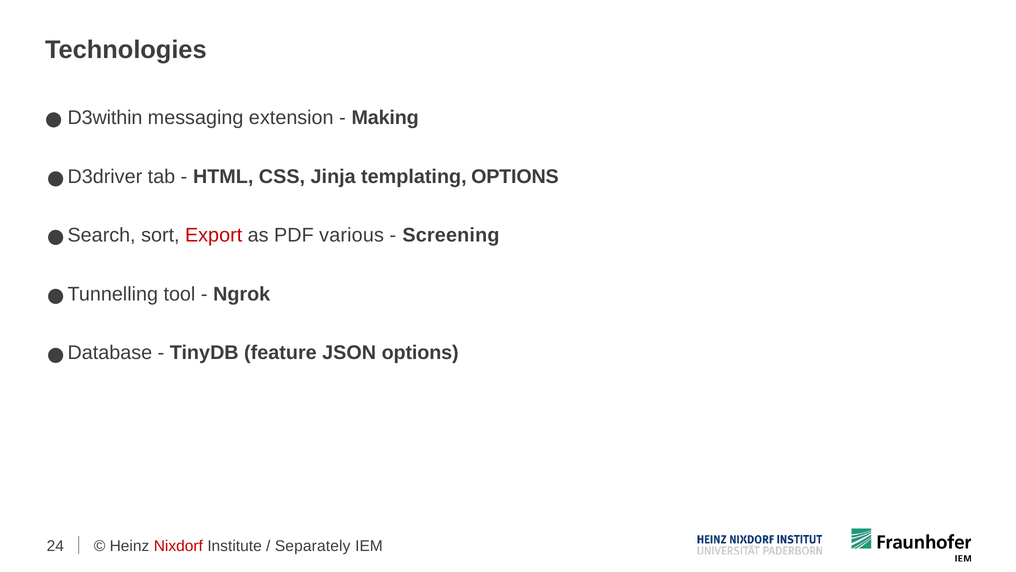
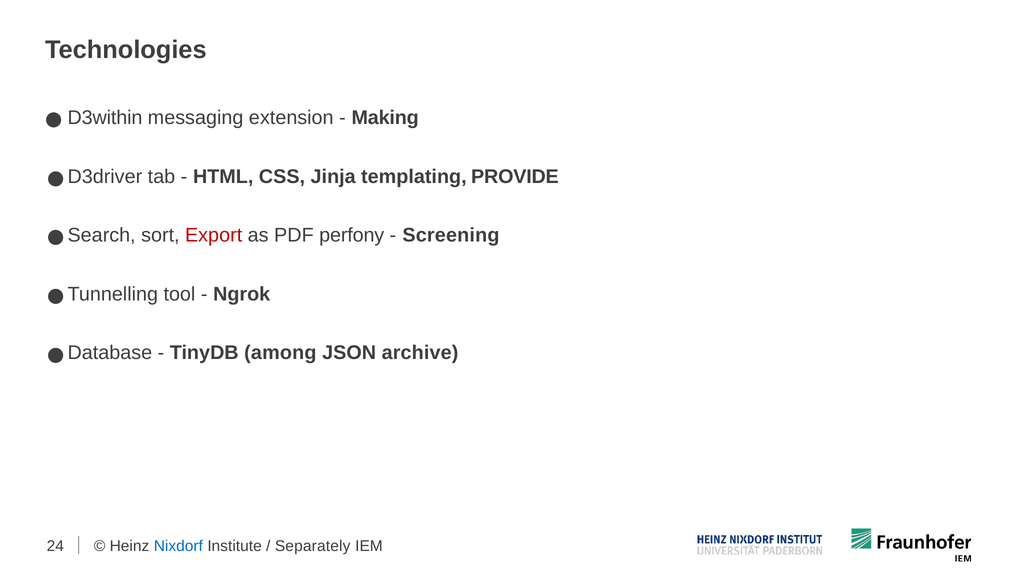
templating OPTIONS: OPTIONS -> PROVIDE (515, 176)
various: various -> perfony (352, 235)
feature: feature -> among (280, 353)
JSON options: options -> archive (420, 353)
Nixdorf colour: red -> blue (178, 546)
